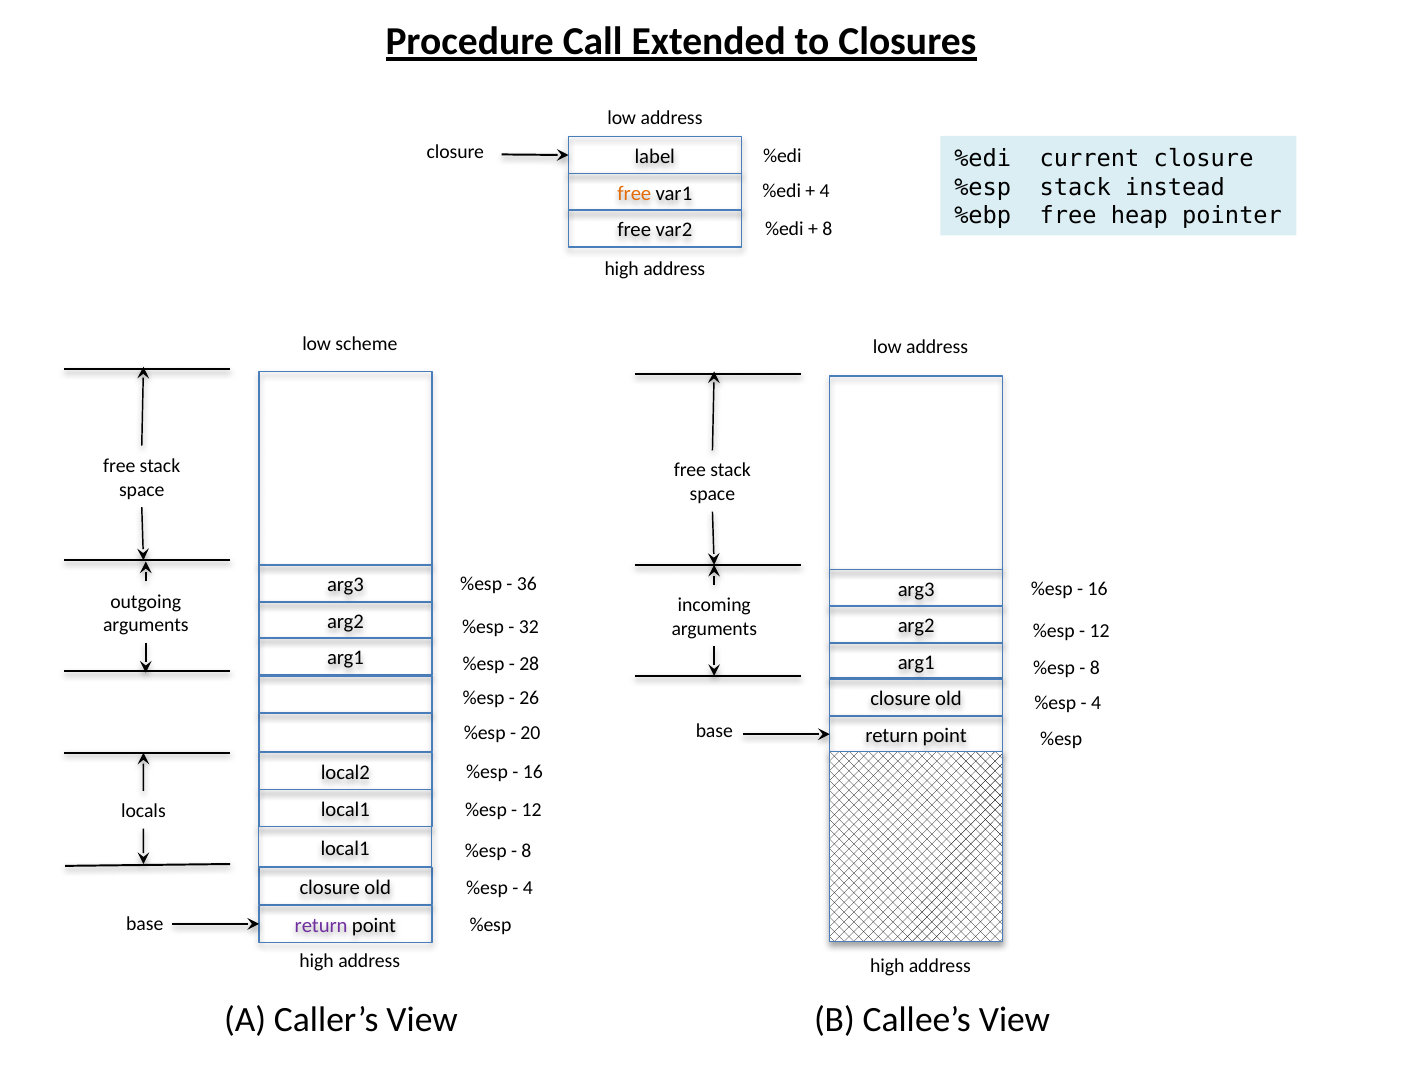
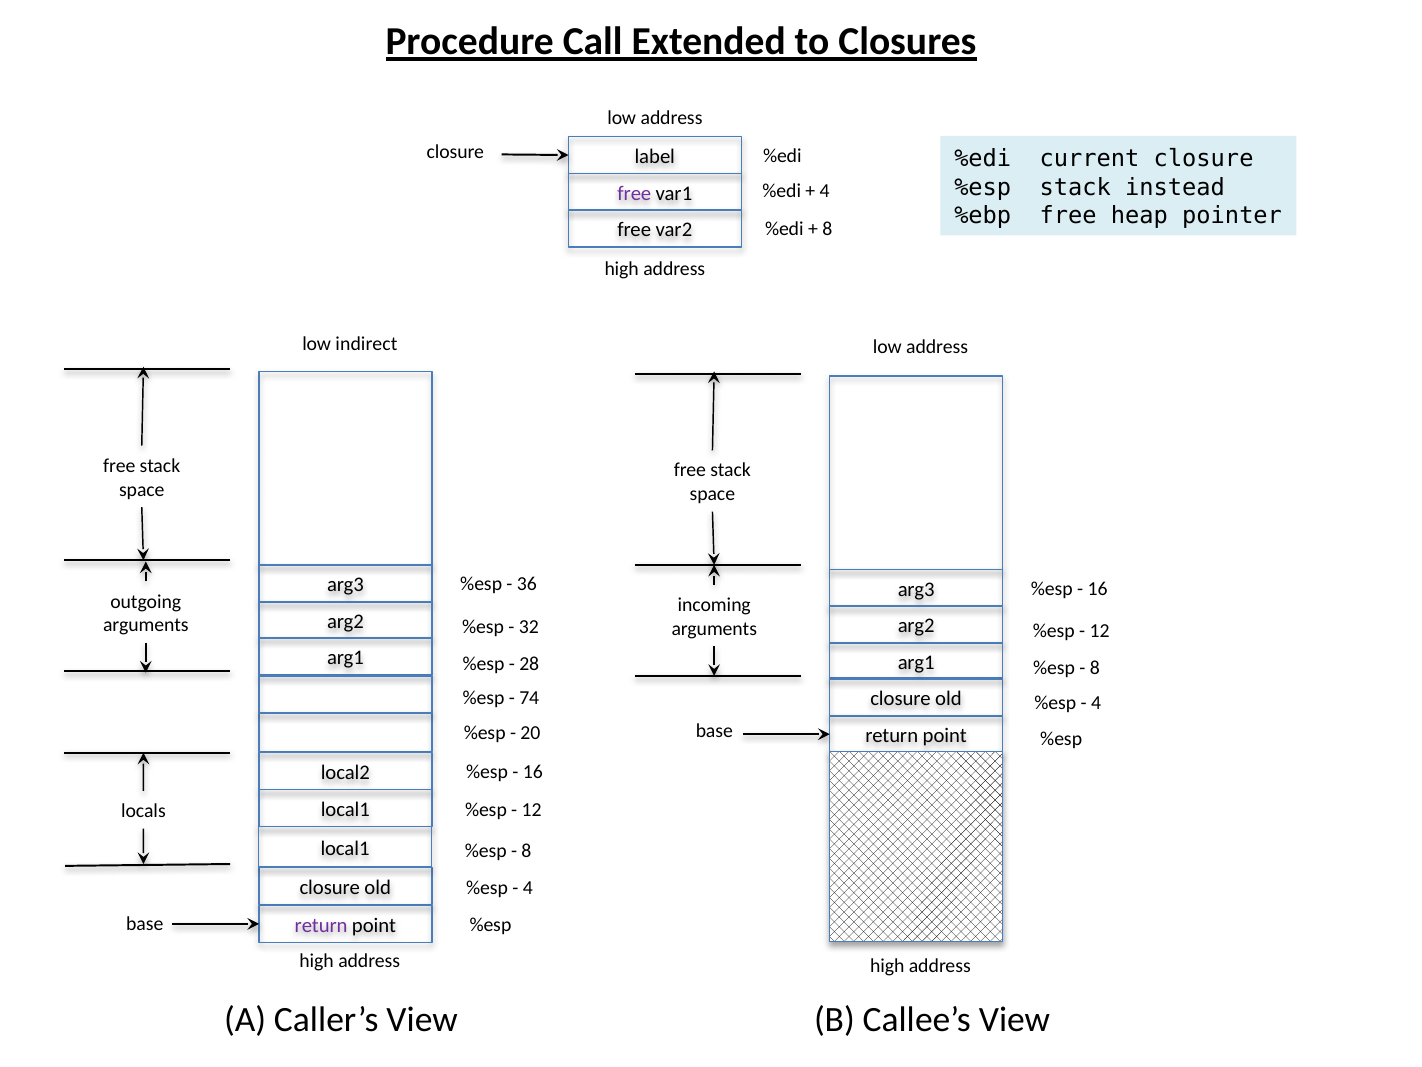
free colour: orange -> purple (634, 193)
scheme: scheme -> indirect (366, 344)
26: 26 -> 74 (529, 698)
